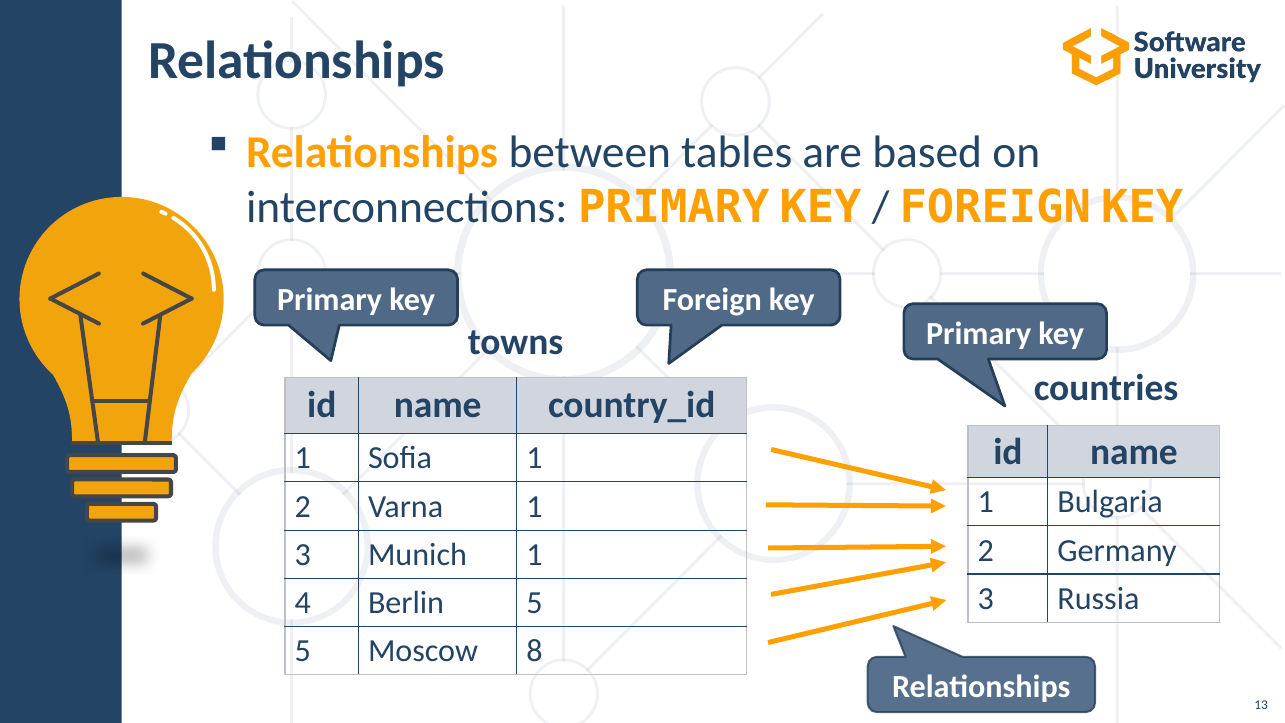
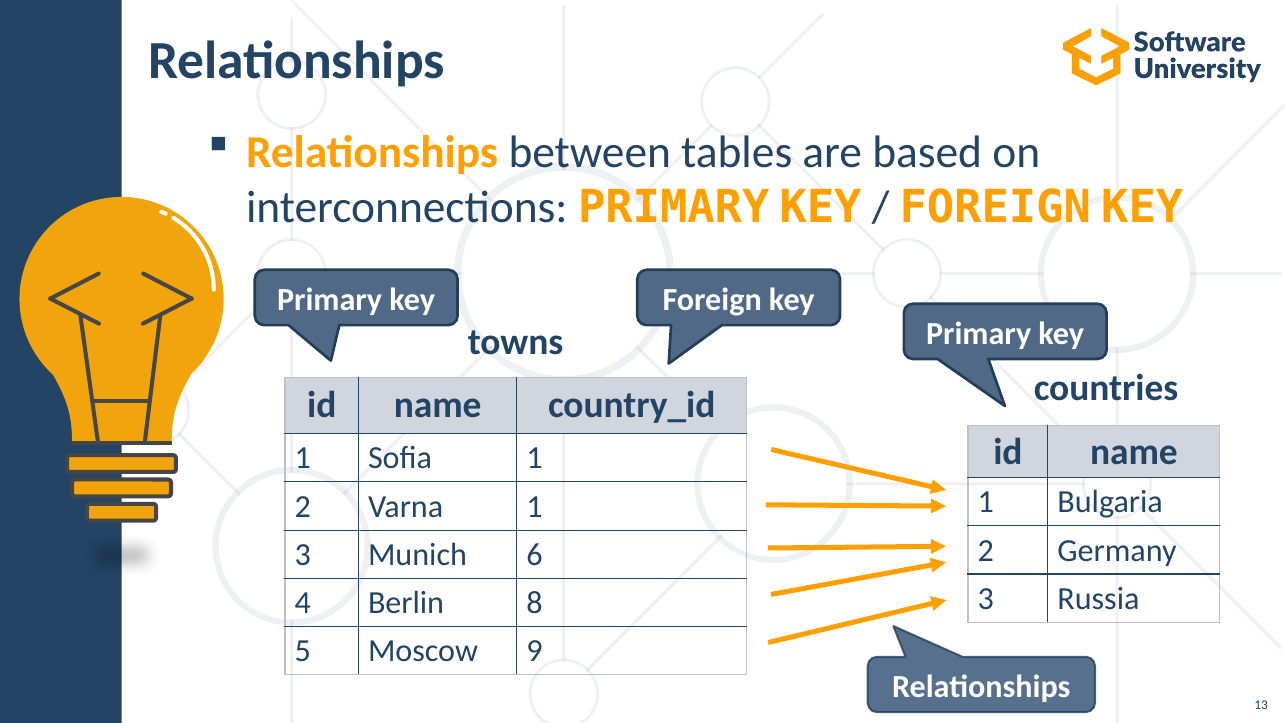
Munich 1: 1 -> 6 (535, 555)
Berlin 5: 5 -> 8 (535, 603)
8: 8 -> 9 (535, 651)
